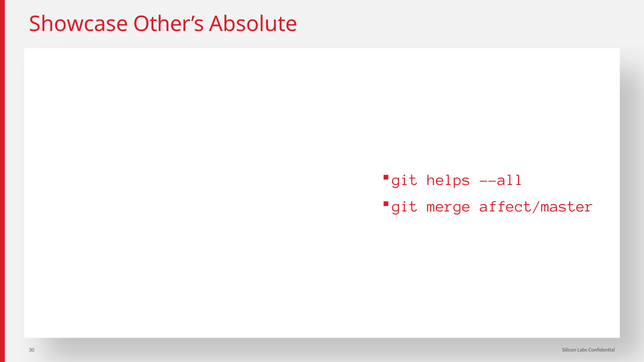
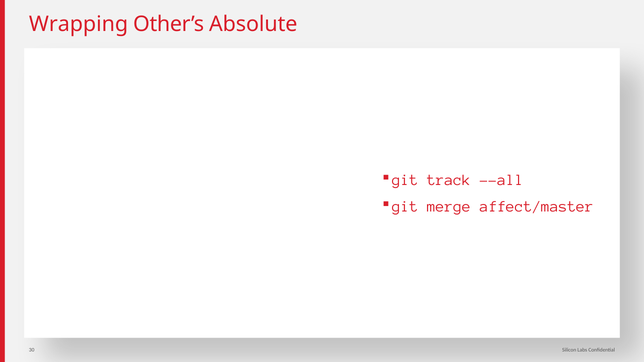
Showcase: Showcase -> Wrapping (79, 24)
helps: helps -> track (449, 180)
